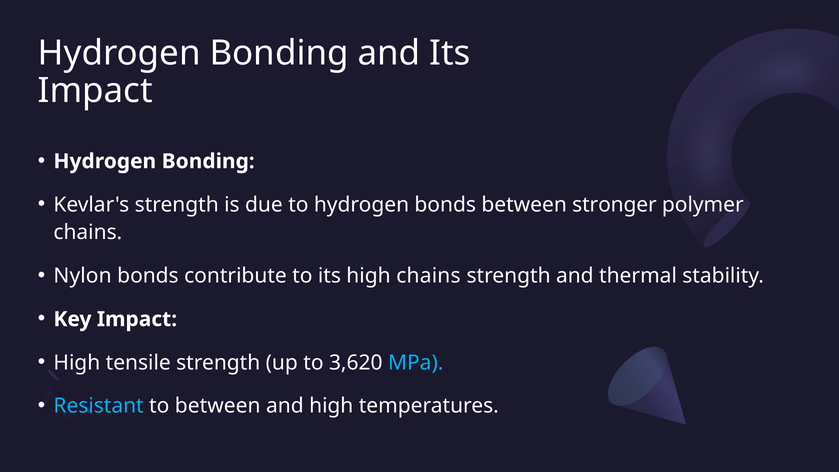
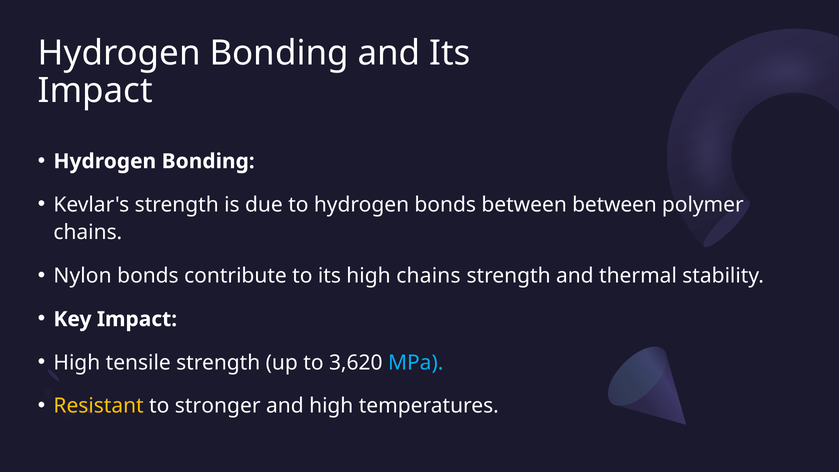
between stronger: stronger -> between (614, 205)
Resistant colour: light blue -> yellow (99, 406)
to between: between -> stronger (218, 406)
